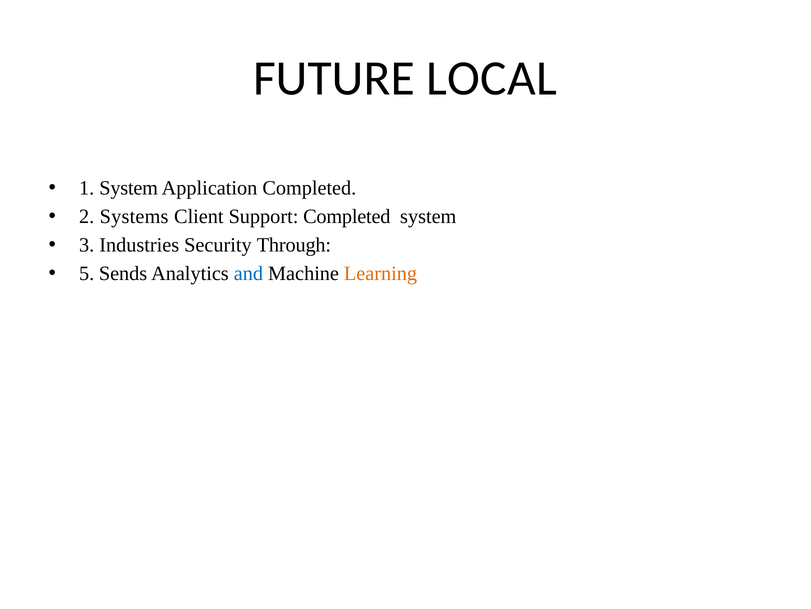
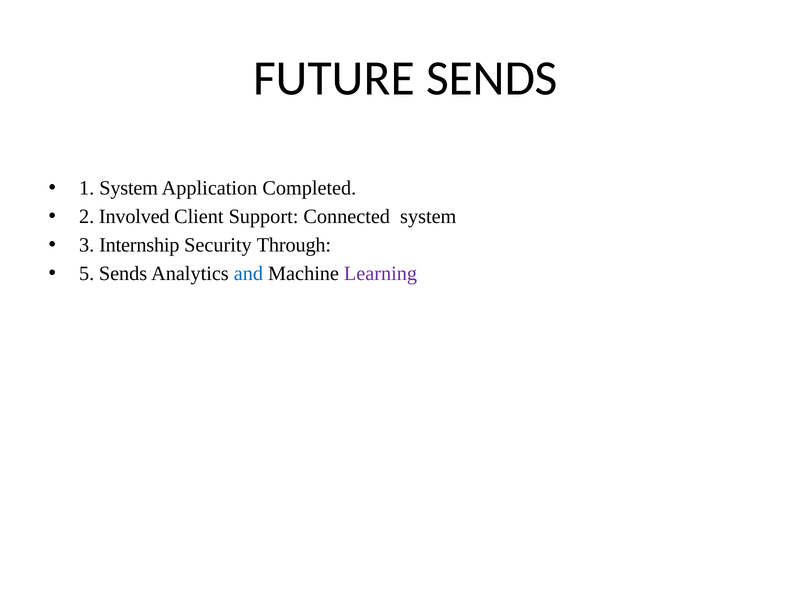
FUTURE LOCAL: LOCAL -> SENDS (492, 79)
Systems: Systems -> Involved (134, 216)
Support Completed: Completed -> Connected (347, 216)
Industries: Industries -> Internship (139, 245)
Learning colour: orange -> purple (381, 273)
